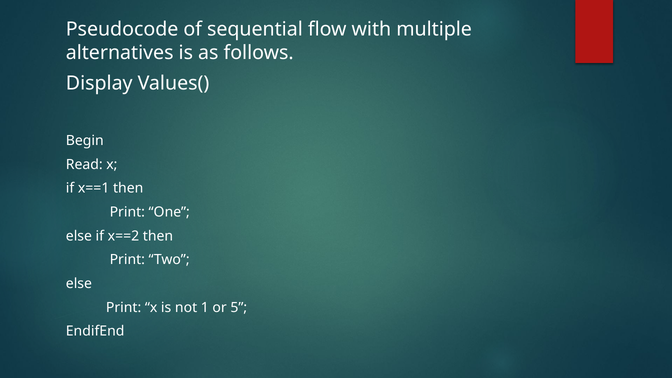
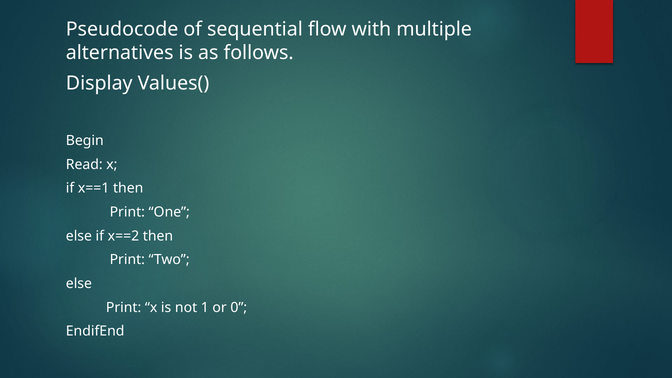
5: 5 -> 0 (239, 308)
